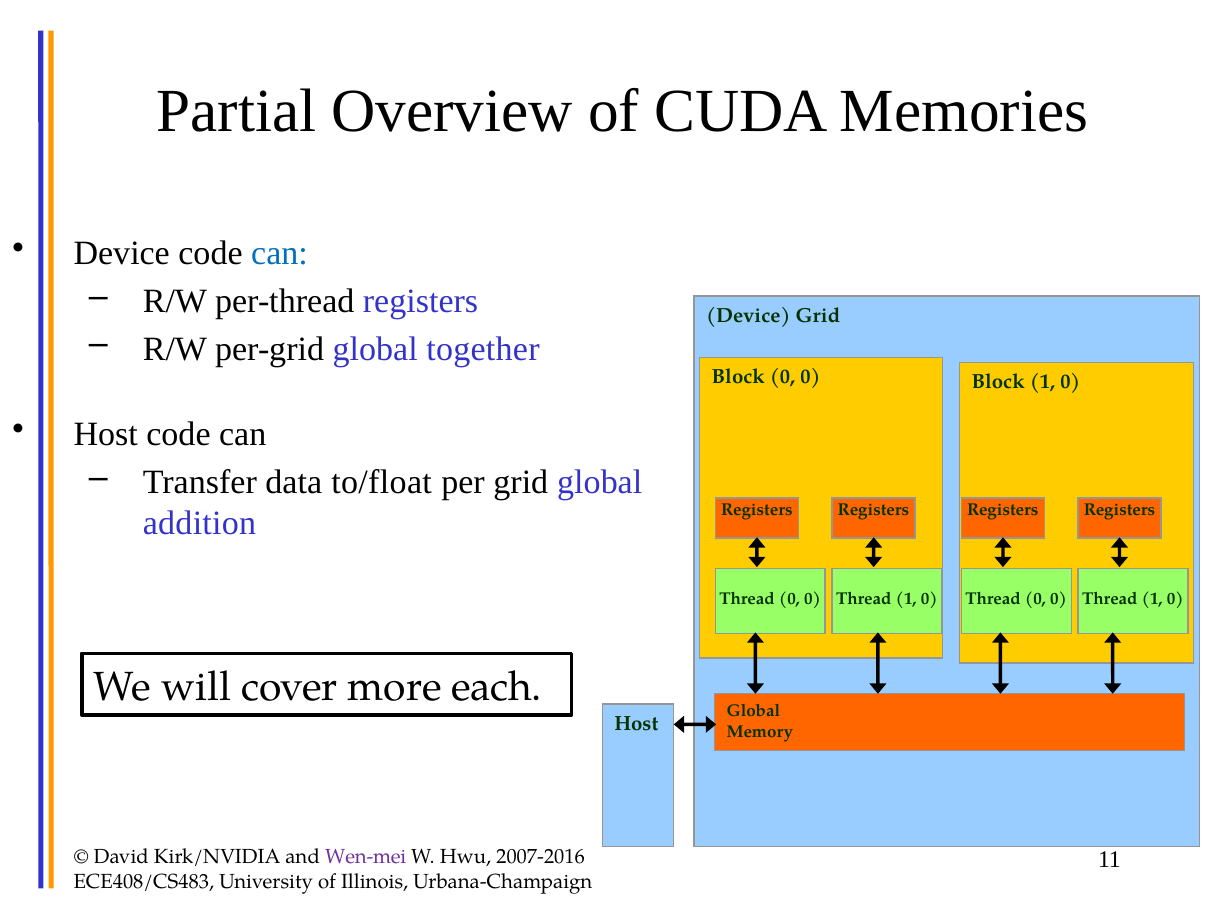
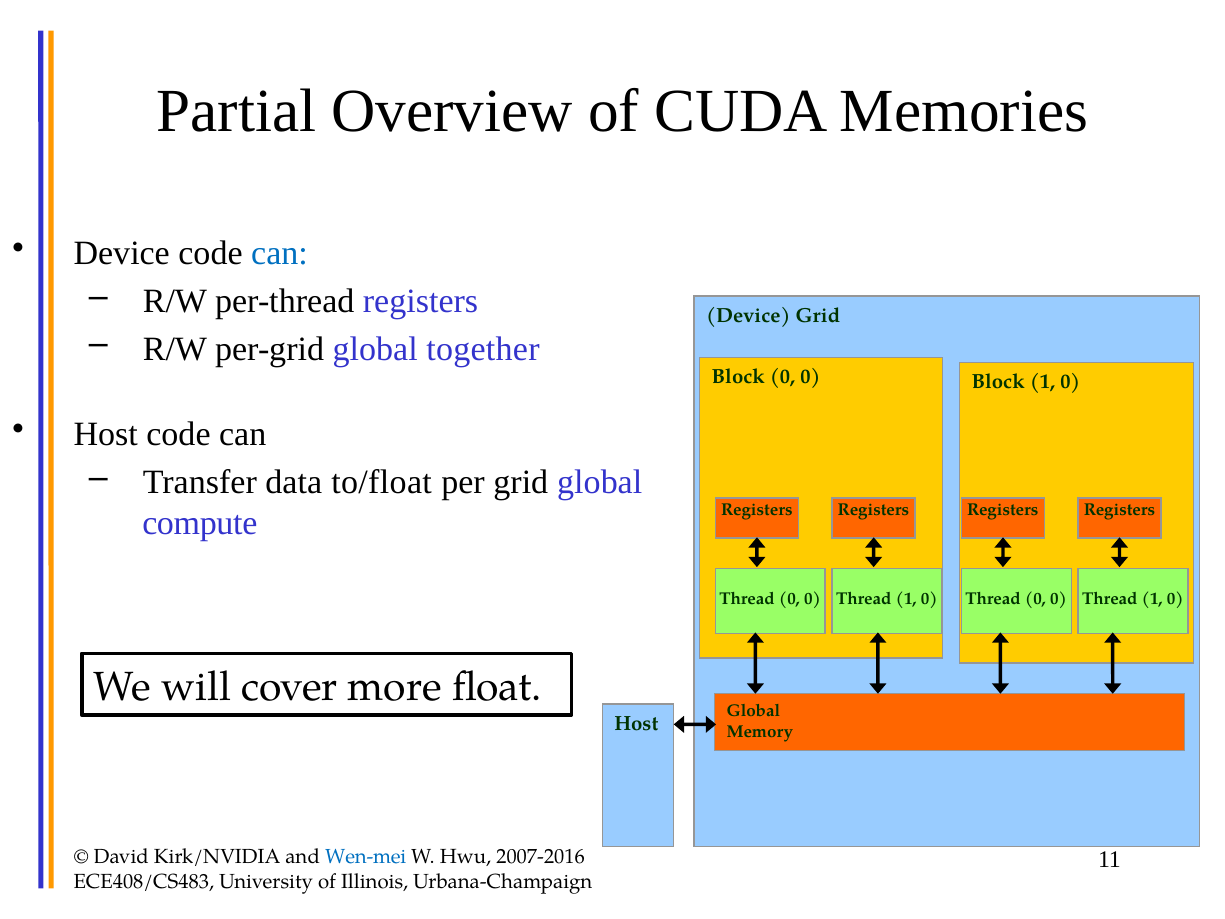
addition: addition -> compute (200, 523)
each: each -> float (497, 687)
Wen-mei colour: purple -> blue (366, 857)
